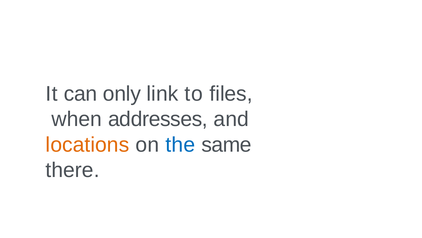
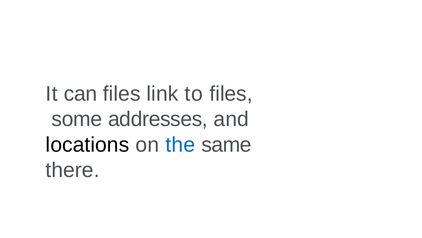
can only: only -> ﬁles (122, 94)
when: when -> some (77, 119)
locations colour: orange -> black (87, 144)
